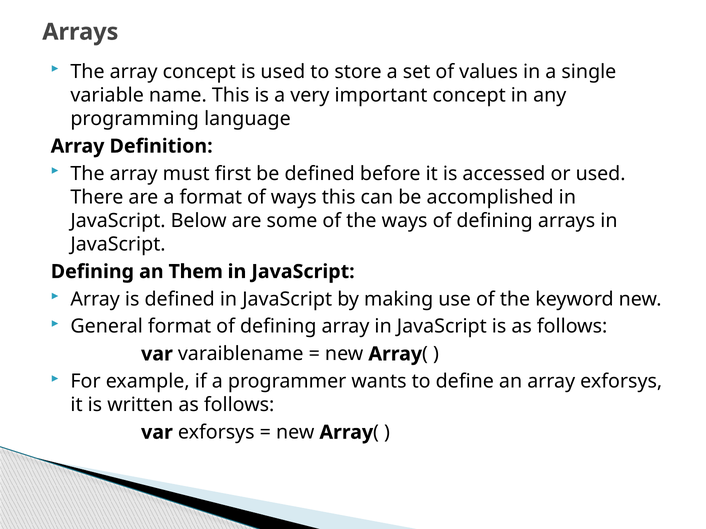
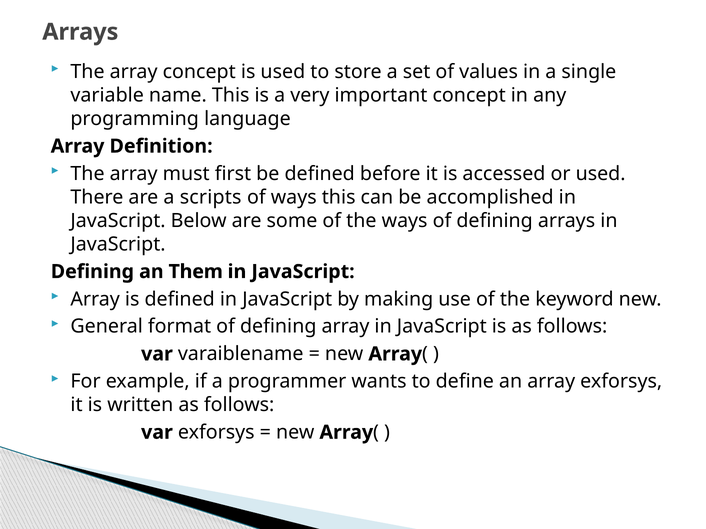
a format: format -> scripts (211, 197)
